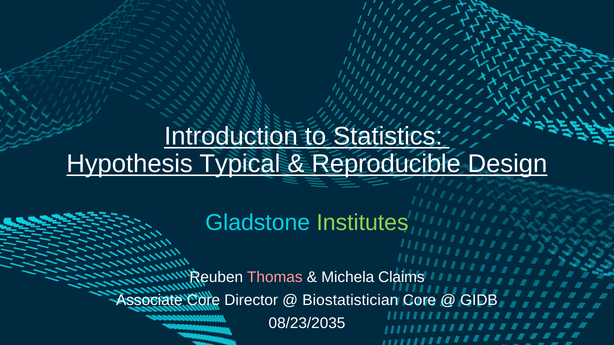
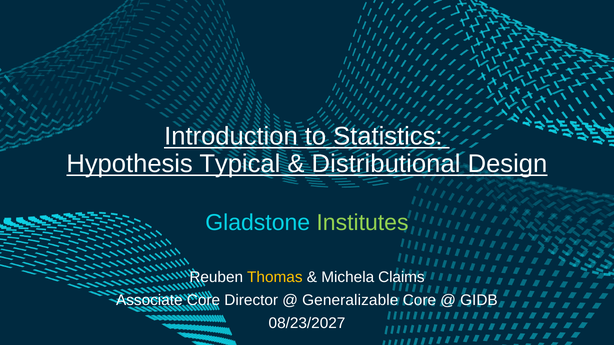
Reproducible: Reproducible -> Distributional (386, 164)
Thomas colour: pink -> yellow (275, 278)
Biostatistician: Biostatistician -> Generalizable (350, 301)
08/23/2035: 08/23/2035 -> 08/23/2027 (307, 323)
